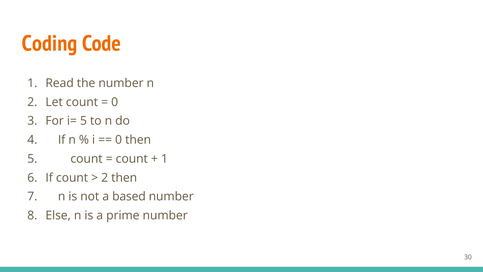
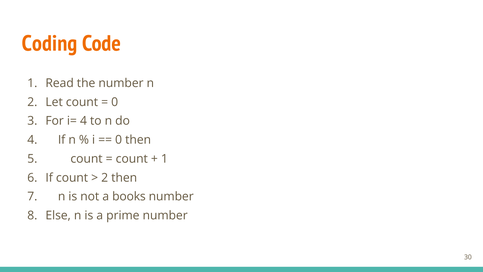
i= 5: 5 -> 4 (83, 121)
based: based -> books (129, 196)
